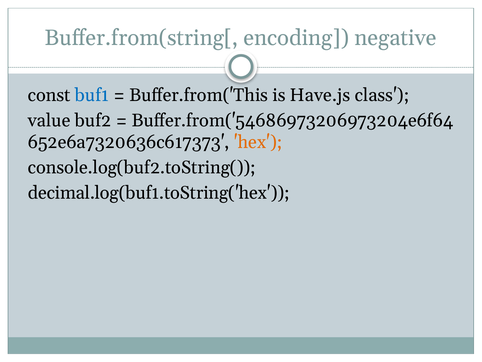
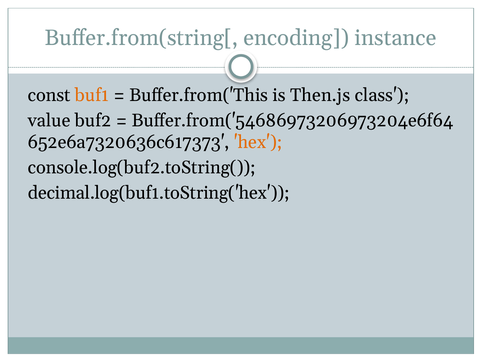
negative: negative -> instance (395, 38)
buf1 colour: blue -> orange (92, 95)
Have.js: Have.js -> Then.js (320, 95)
